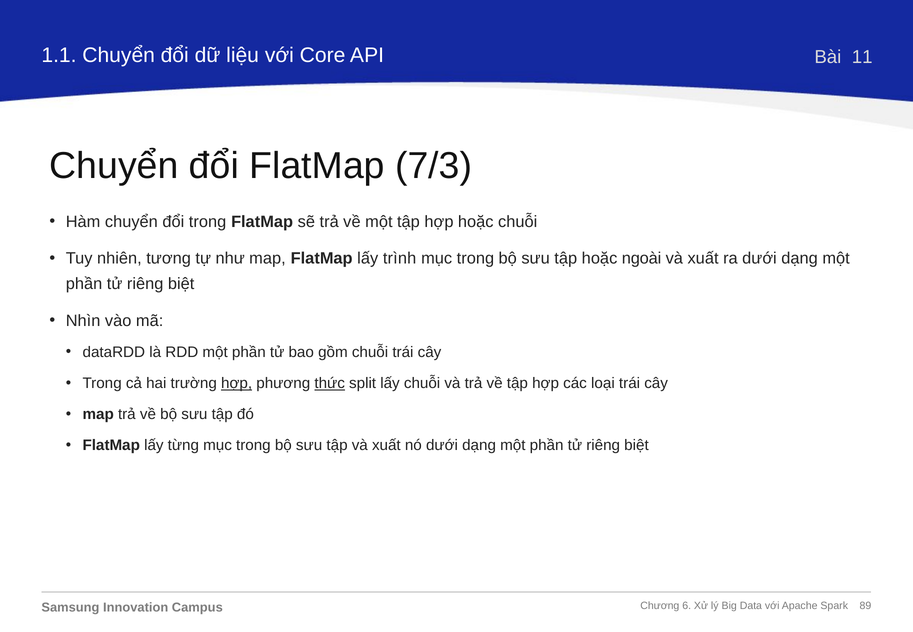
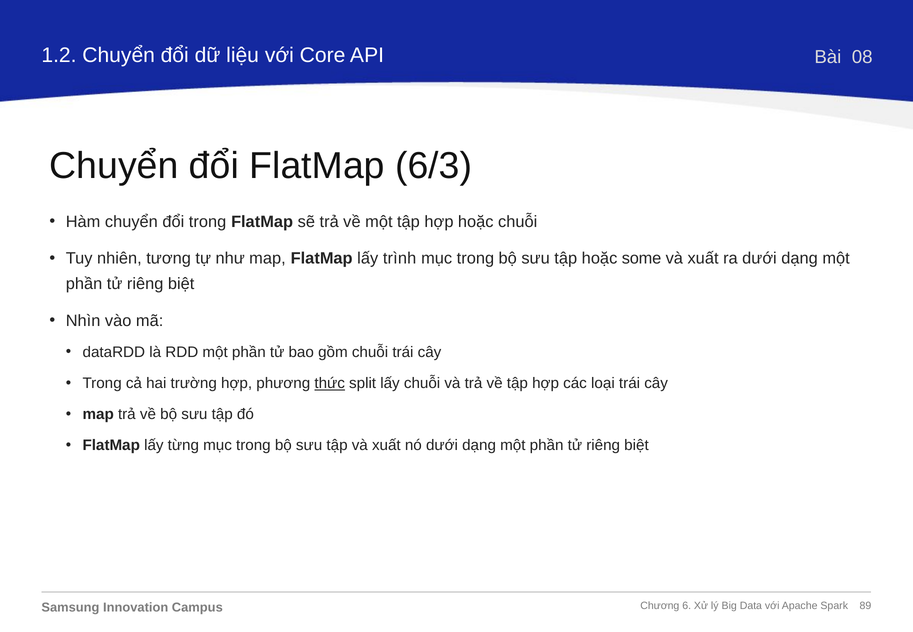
1.1: 1.1 -> 1.2 (59, 55)
11: 11 -> 08 (862, 57)
7/3: 7/3 -> 6/3 (434, 166)
ngoài: ngoài -> some (642, 259)
hợp underline: present -> none (237, 383)
